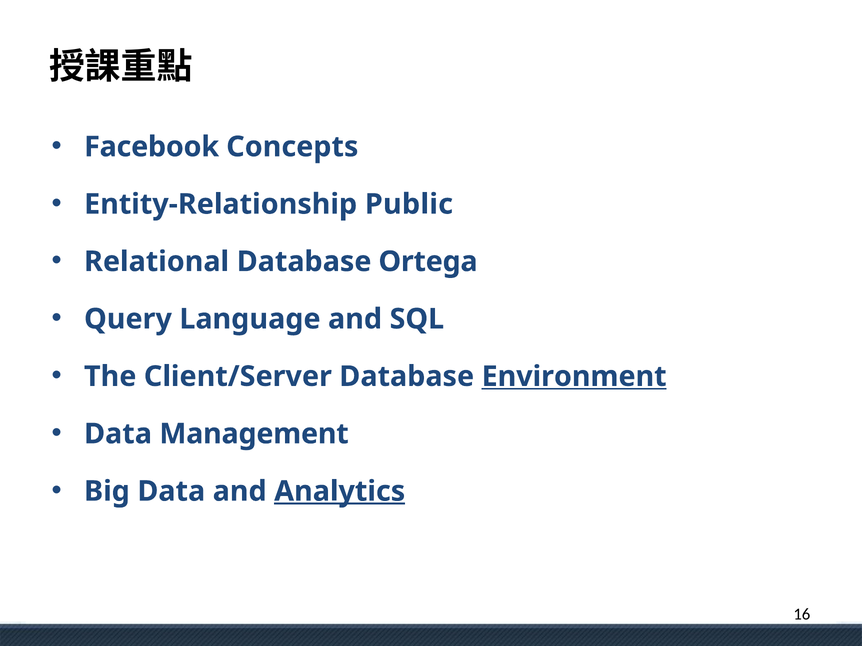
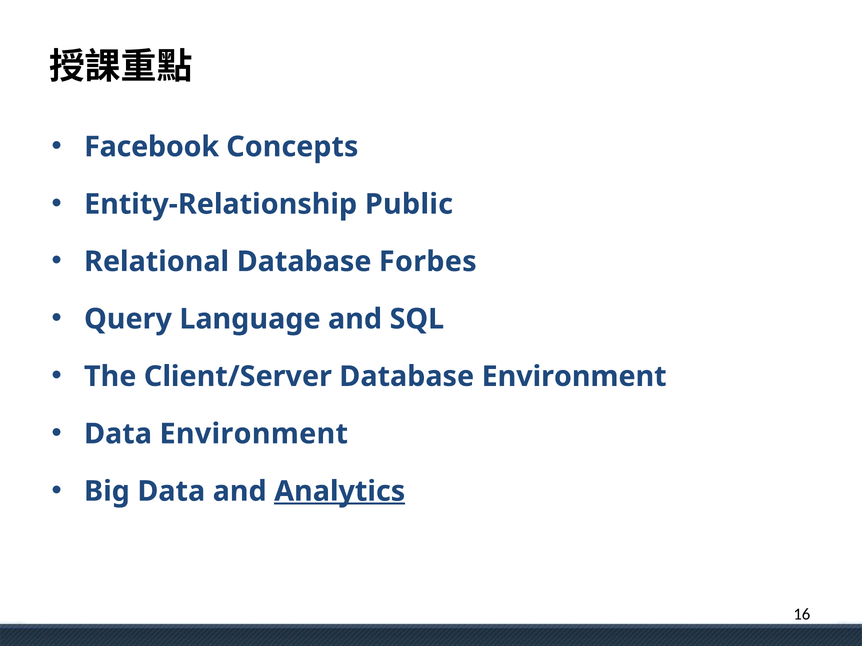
Ortega: Ortega -> Forbes (428, 262)
Environment underline: present -> none (574, 377)
Data Management: Management -> Environment (254, 434)
